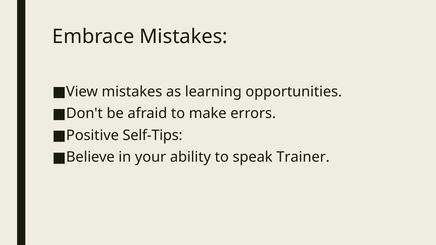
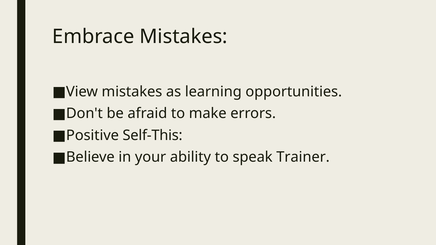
Self-Tips: Self-Tips -> Self-This (153, 135)
